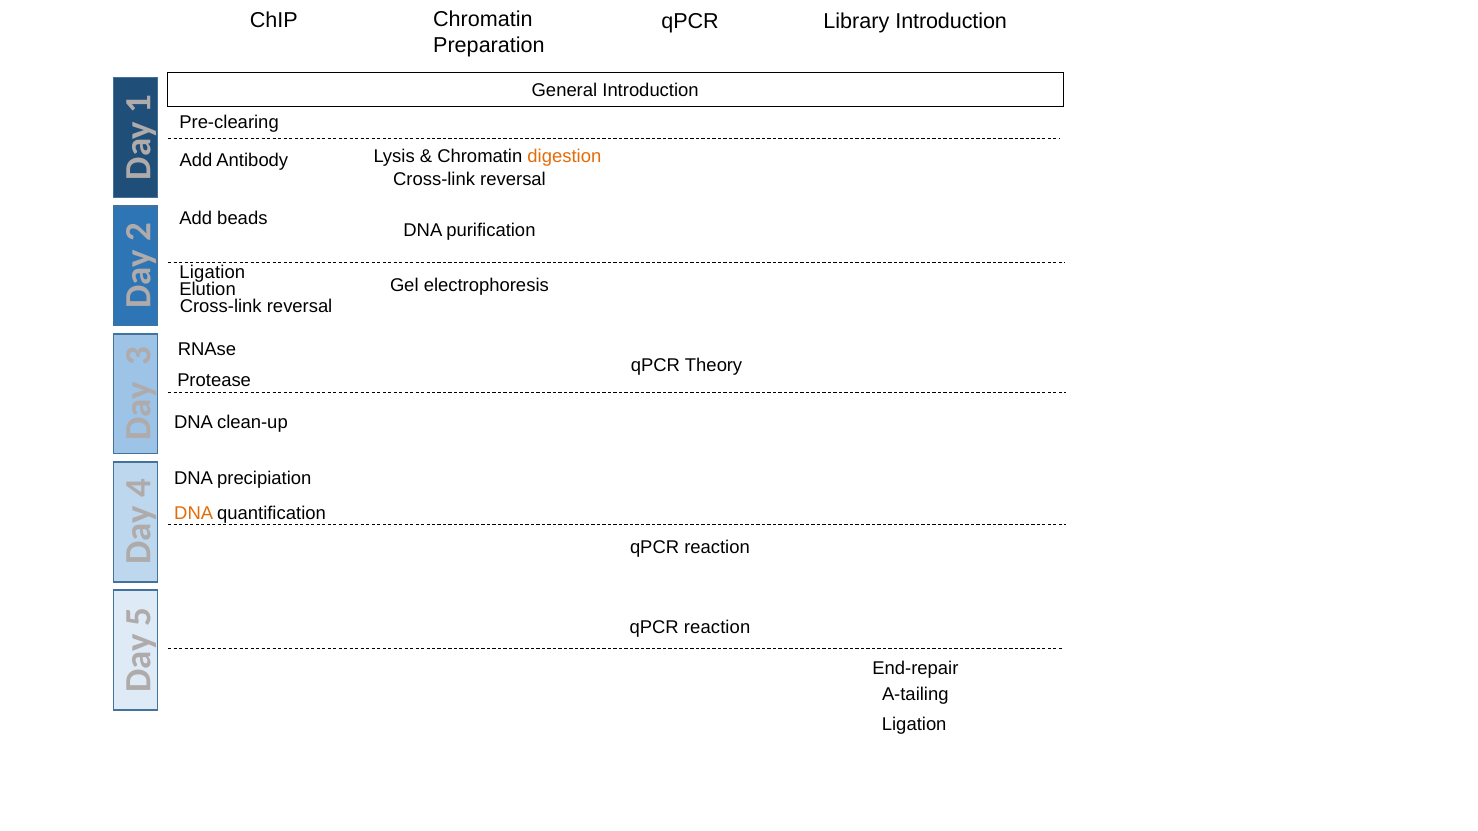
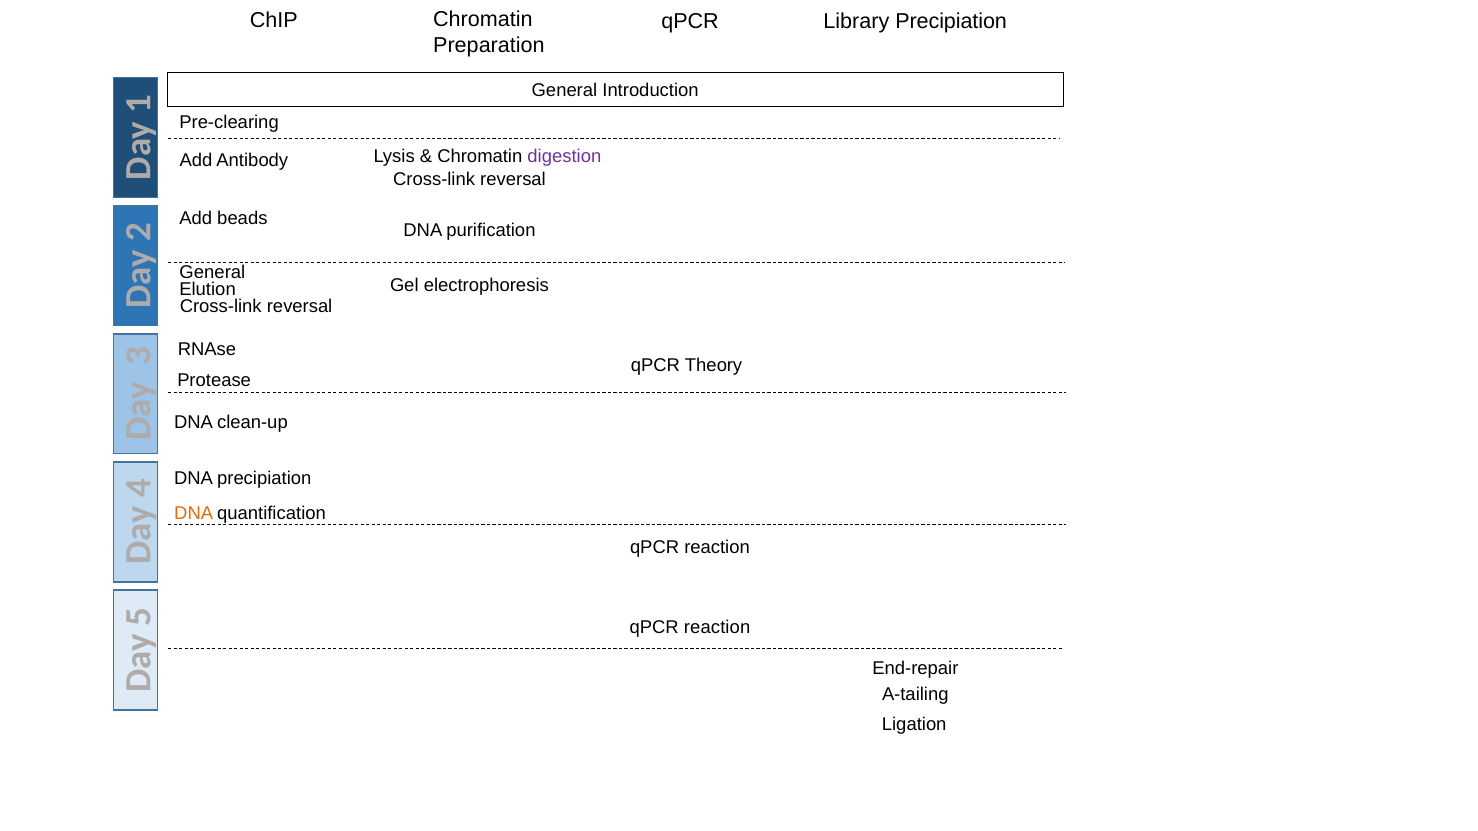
Library Introduction: Introduction -> Precipiation (951, 21)
digestion colour: orange -> purple (564, 156)
Ligation: Ligation -> General (212, 273)
